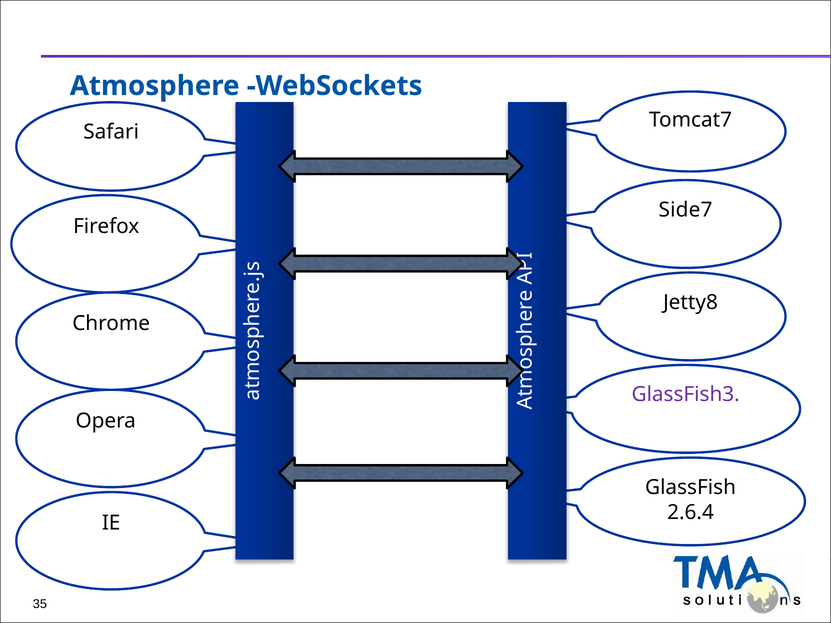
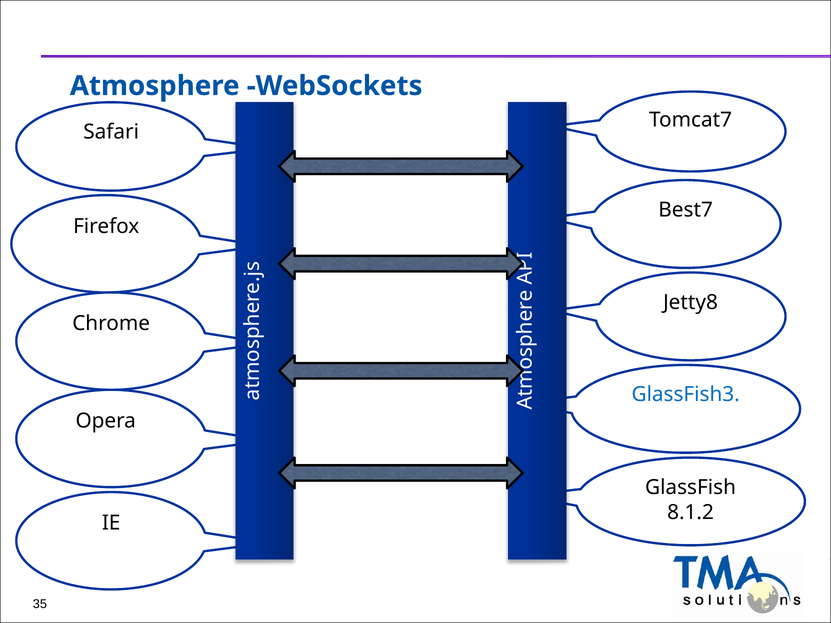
Side7: Side7 -> Best7 (686, 210)
GlassFish3 colour: purple -> blue (686, 395)
2.6.4: 2.6.4 -> 8.1.2 (691, 512)
